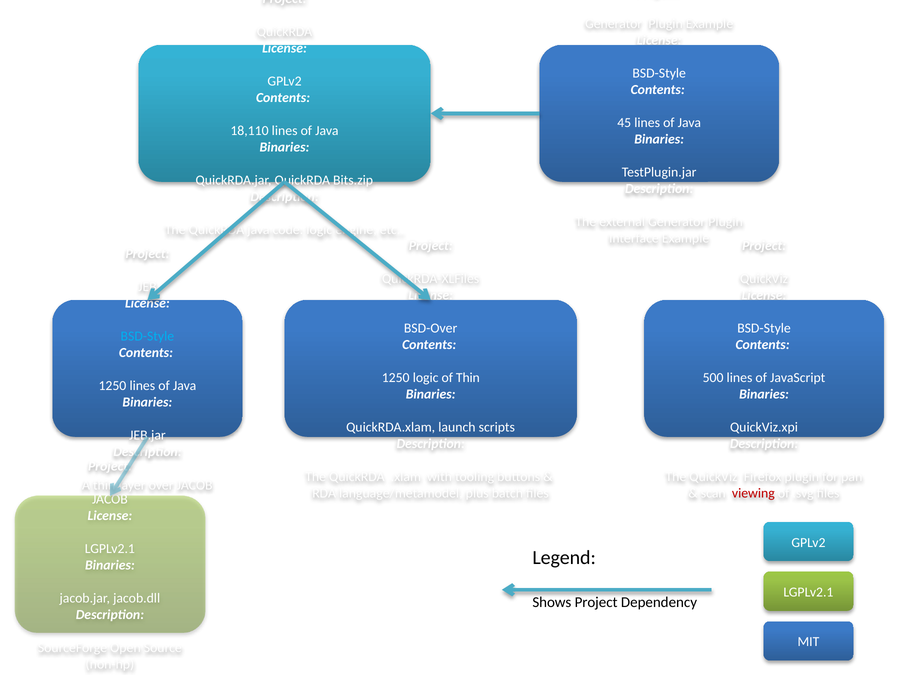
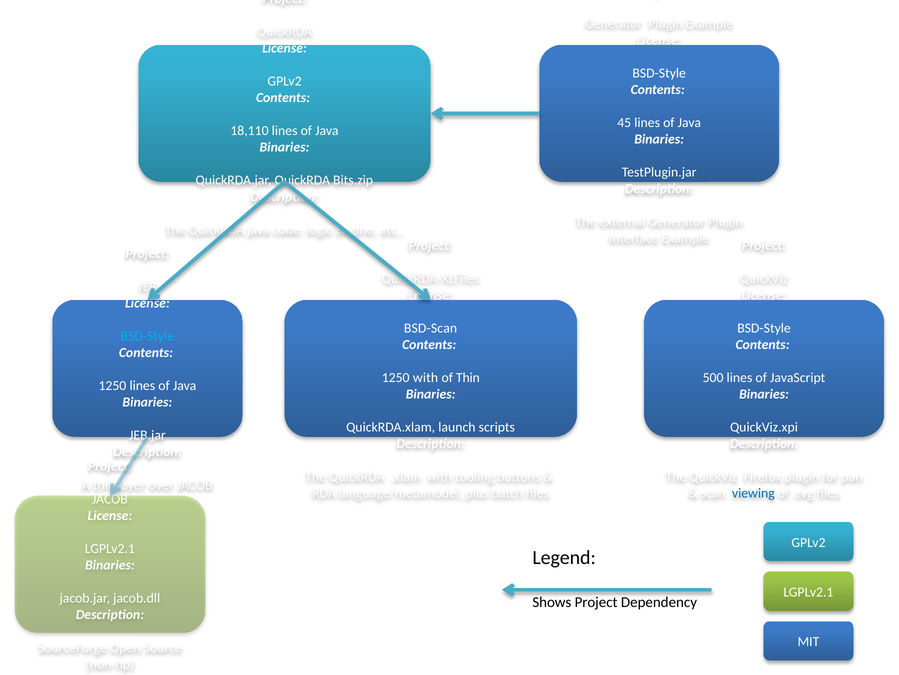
BSD-Over: BSD-Over -> BSD-Scan (431, 328)
1250 logic: logic -> with (426, 377)
viewing colour: red -> blue (753, 493)
